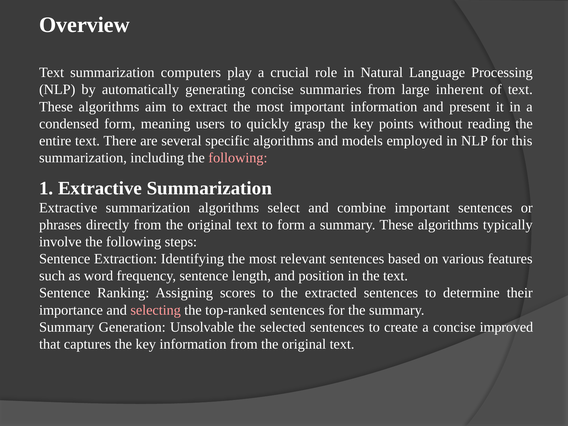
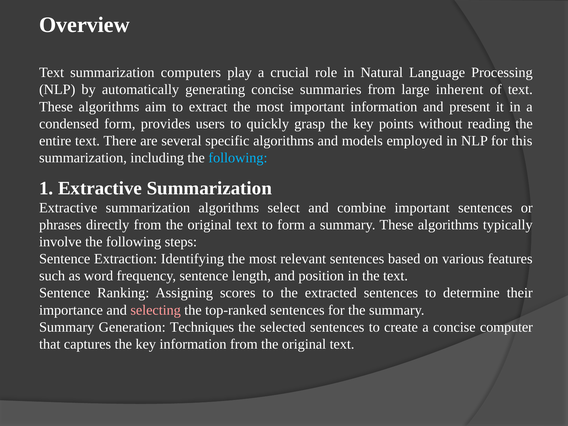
meaning: meaning -> provides (166, 124)
following colour: pink -> light blue (238, 158)
Unsolvable: Unsolvable -> Techniques (202, 327)
improved: improved -> computer (506, 327)
